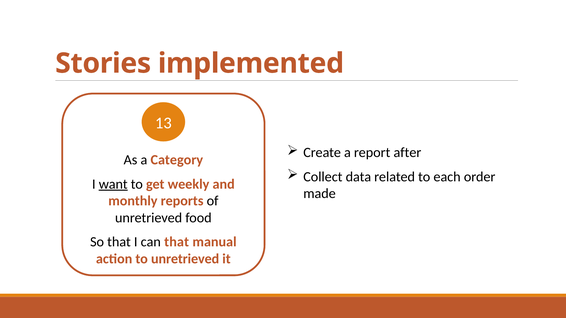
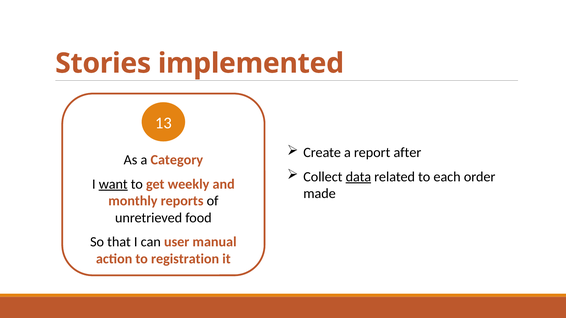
data underline: none -> present (358, 177)
can that: that -> user (177, 242)
to unretrieved: unretrieved -> registration (185, 259)
